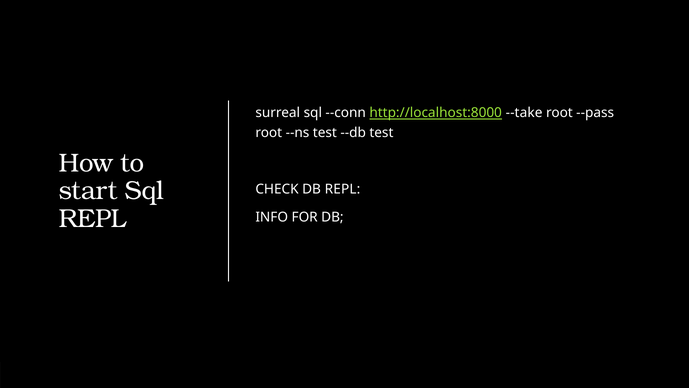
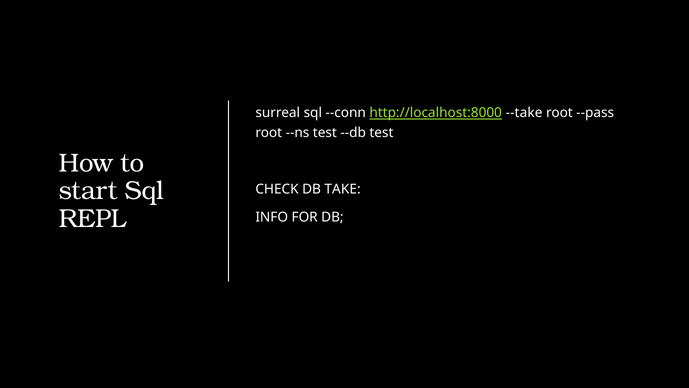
DB REPL: REPL -> TAKE (343, 189)
